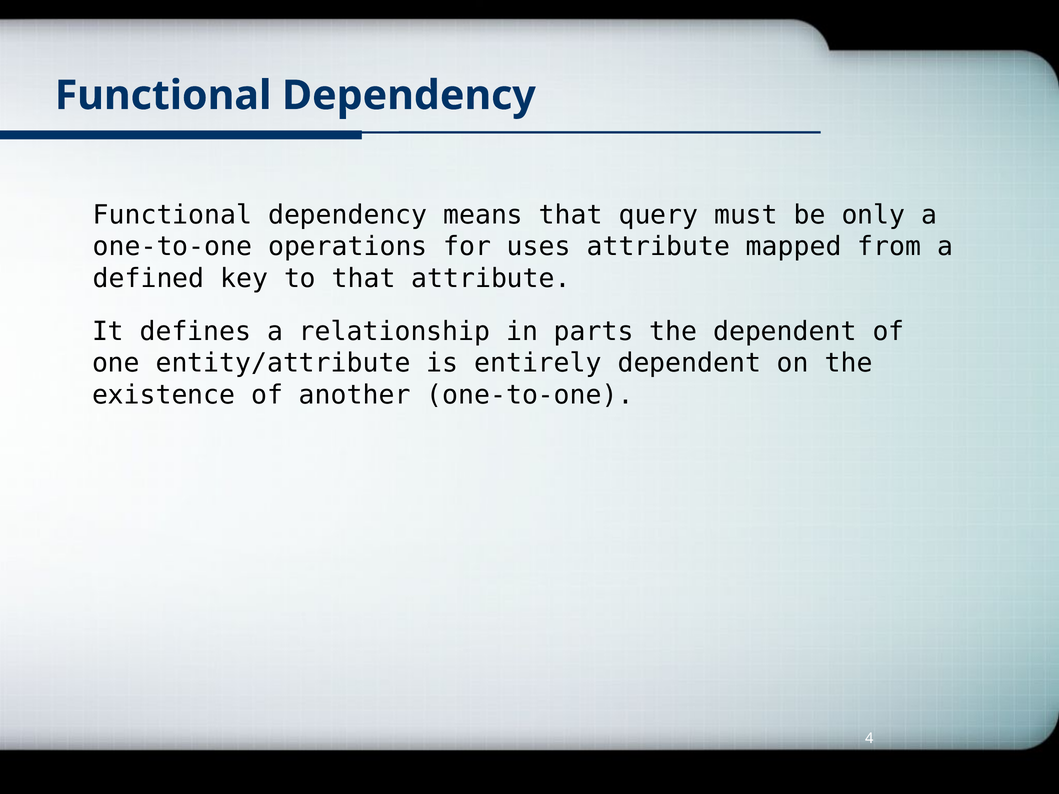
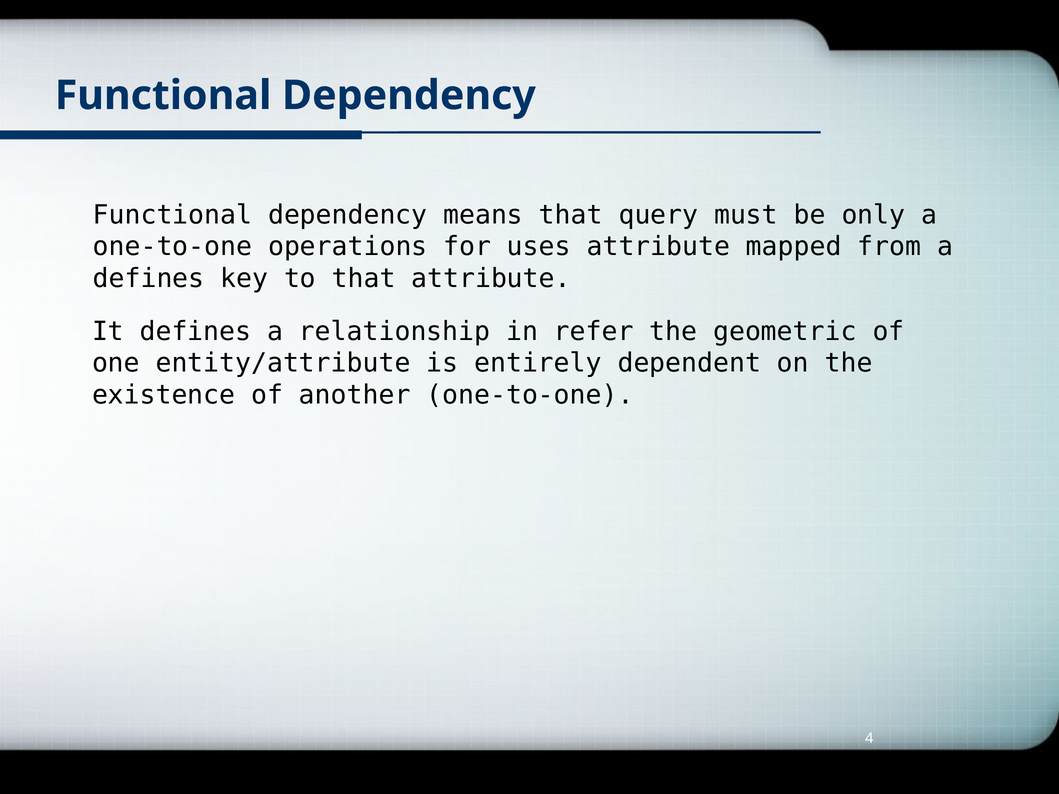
defined: defined -> defines (149, 278)
parts: parts -> refer (594, 331)
the dependent: dependent -> geometric (785, 331)
